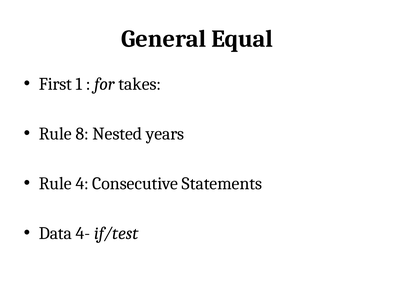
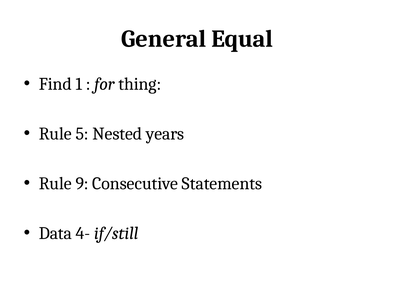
First: First -> Find (55, 84)
takes: takes -> thing (140, 84)
8: 8 -> 5 (82, 133)
4: 4 -> 9 (82, 183)
if/test: if/test -> if/still (116, 233)
